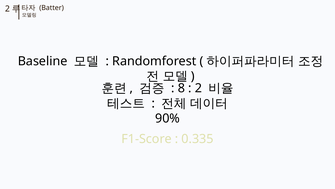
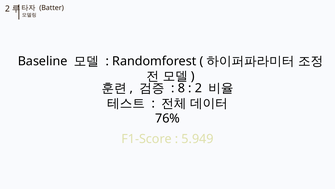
90%: 90% -> 76% (168, 118)
0.335: 0.335 -> 5.949 (198, 139)
